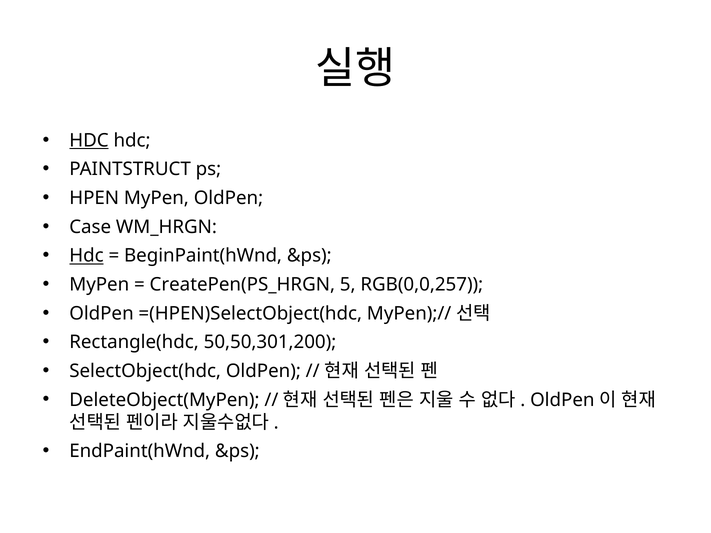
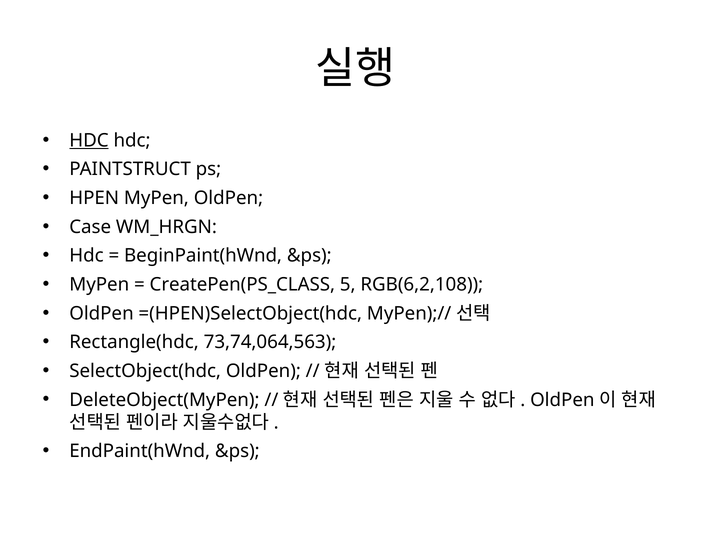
Hdc underline: present -> none (87, 256)
CreatePen(PS_HRGN: CreatePen(PS_HRGN -> CreatePen(PS_CLASS (242, 285)
RGB(0,0,257: RGB(0,0,257 -> RGB(6,2,108 (422, 285)
50,50,301,200: 50,50,301,200 -> 73,74,064,563 (270, 342)
